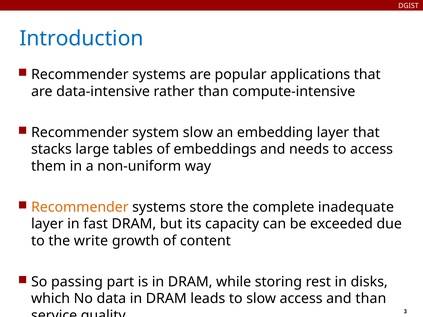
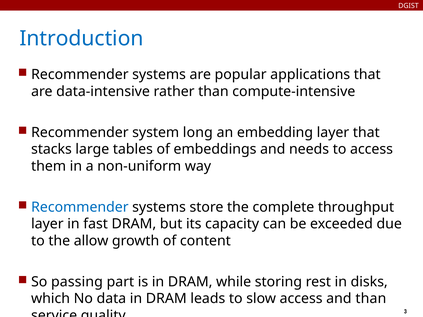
system slow: slow -> long (198, 132)
Recommender colour: orange -> blue (80, 207)
inadequate: inadequate -> throughput (356, 207)
write: write -> allow (91, 241)
